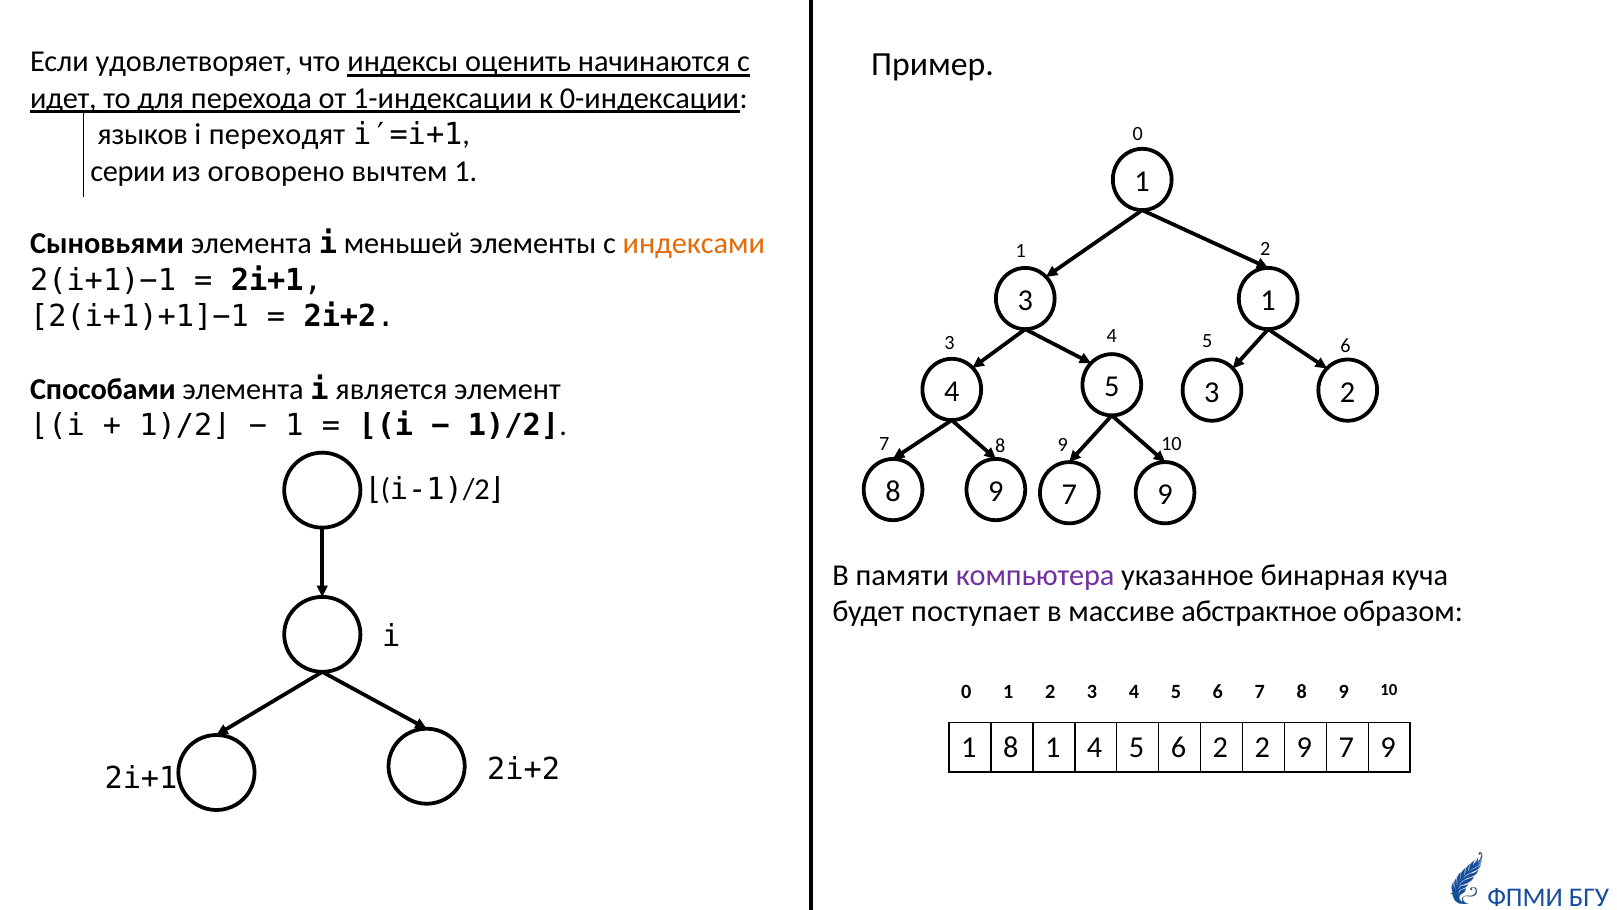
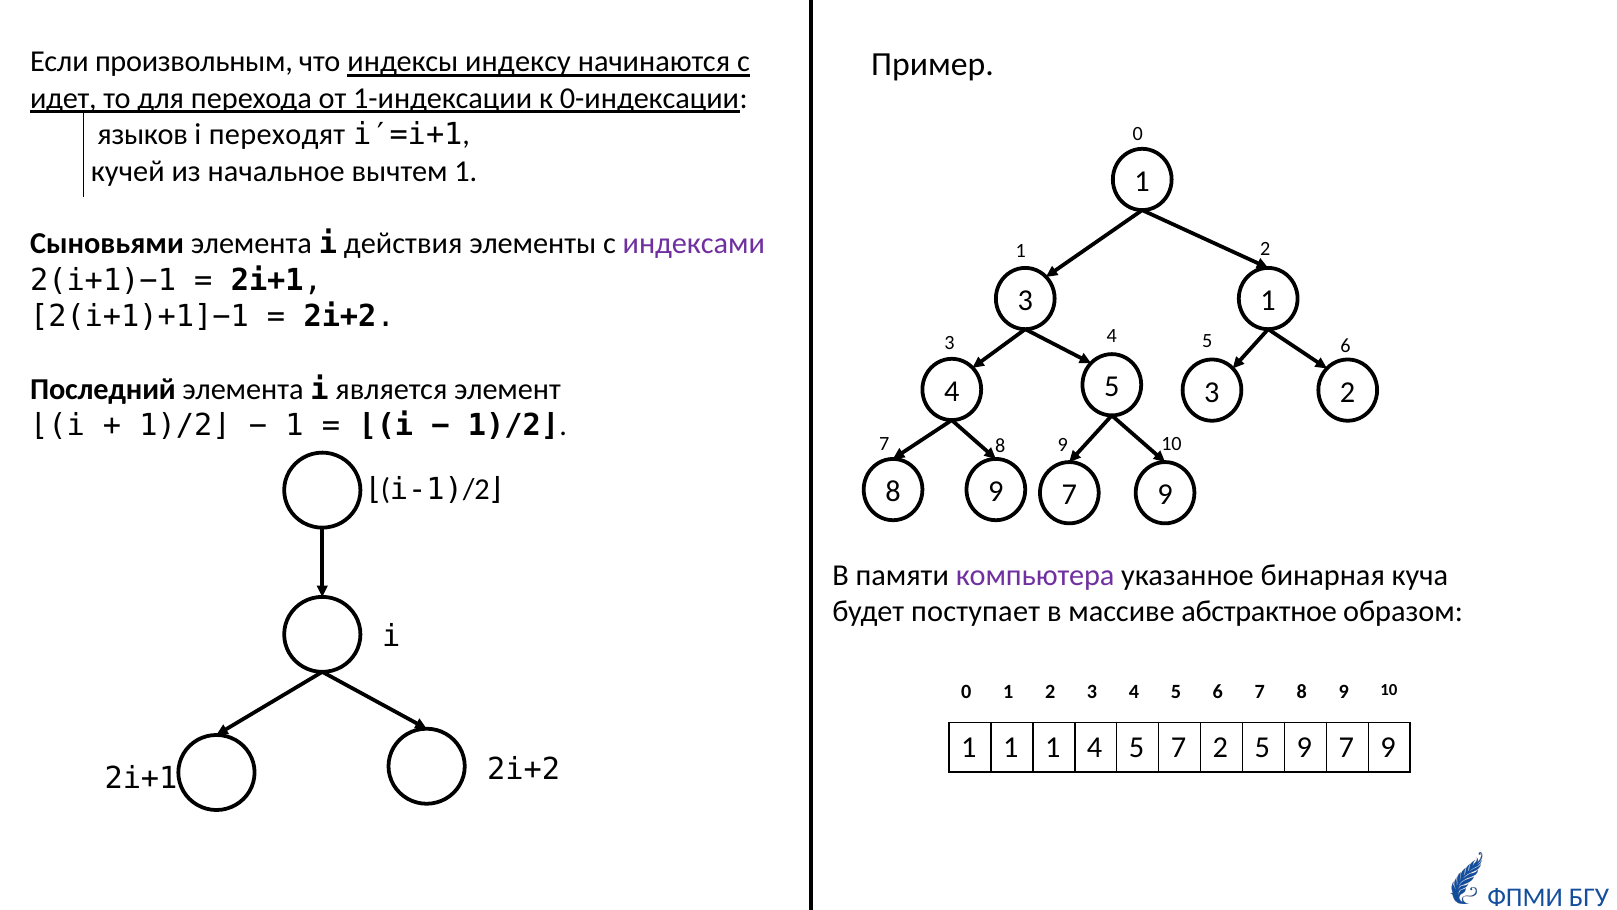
удовлетворяет: удовлетворяет -> произвольным (194, 62)
оценить: оценить -> индексу (518, 62)
серии: серии -> кучей (128, 171)
оговорено: оговорено -> начальное (276, 171)
меньшей: меньшей -> действия (403, 244)
индексами colour: orange -> purple (694, 244)
Способами: Способами -> Последний (103, 389)
8: 8 -> 1 (1011, 747)
1 4 5 6: 6 -> 7 (1178, 747)
2 2: 2 -> 5 (1262, 747)
